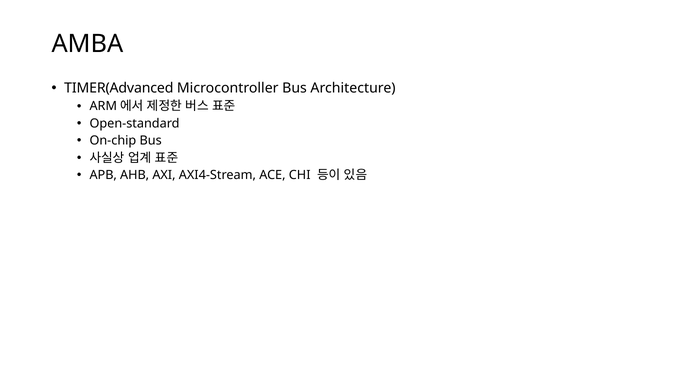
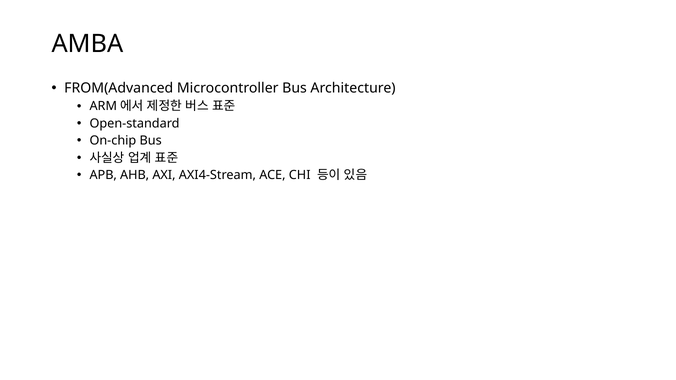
TIMER(Advanced: TIMER(Advanced -> FROM(Advanced (119, 88)
